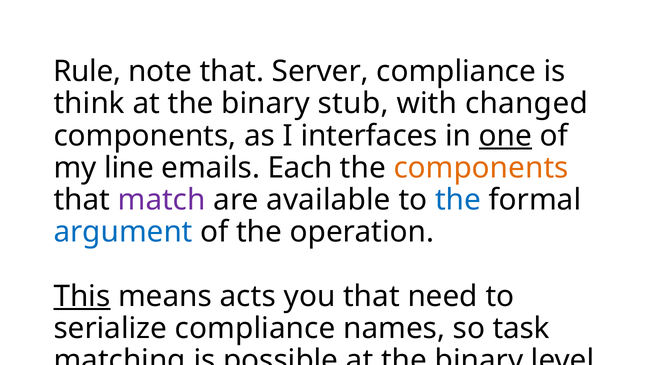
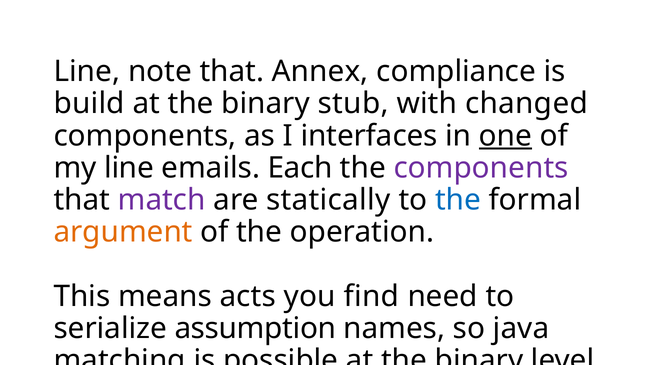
Rule: Rule -> Line (87, 71)
Server: Server -> Annex (320, 71)
think: think -> build (89, 104)
components colour: orange -> purple (481, 168)
available: available -> statically (328, 200)
argument colour: blue -> orange (123, 232)
This underline: present -> none (82, 296)
you that: that -> find (371, 296)
serialize compliance: compliance -> assumption (255, 328)
task: task -> java (521, 328)
